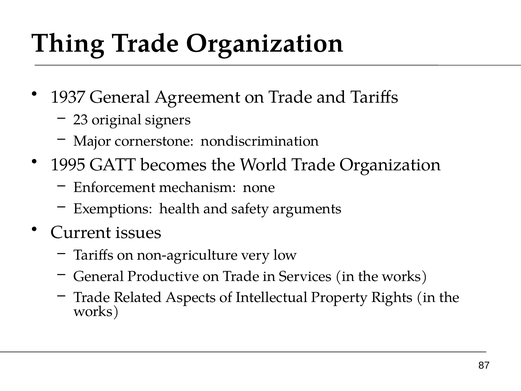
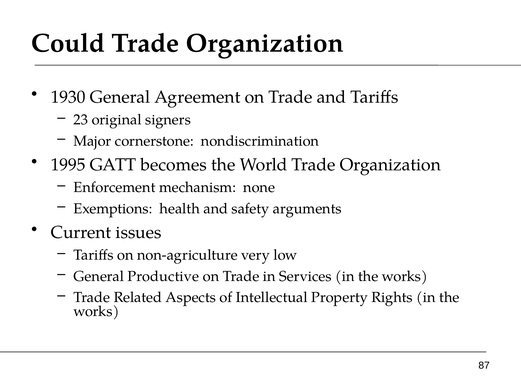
Thing: Thing -> Could (68, 43)
1937: 1937 -> 1930 (68, 97)
